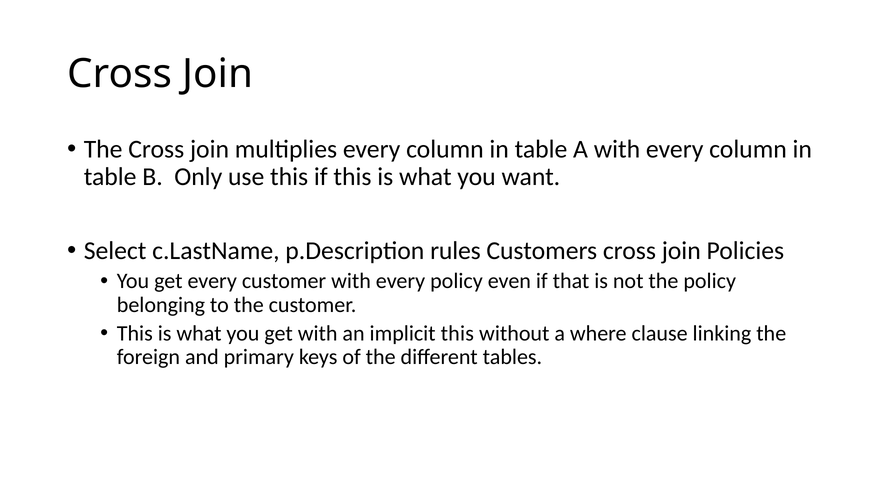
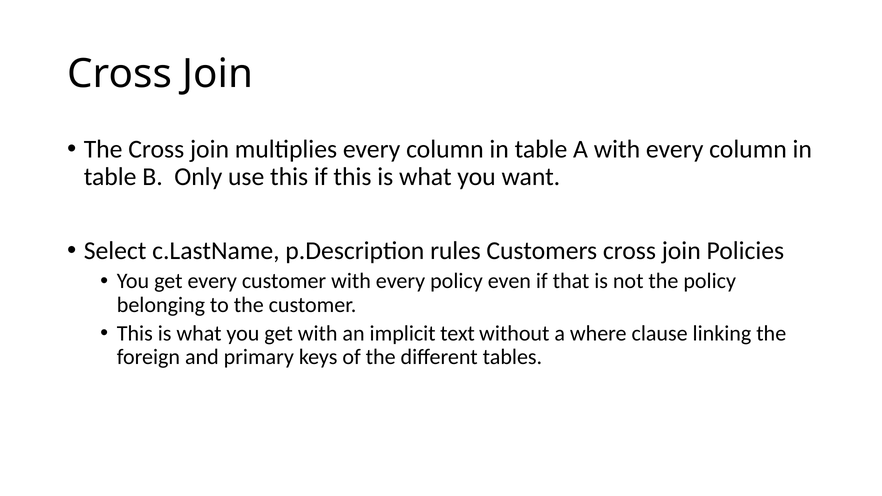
implicit this: this -> text (457, 333)
